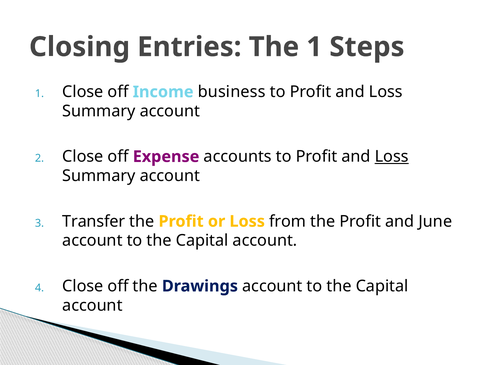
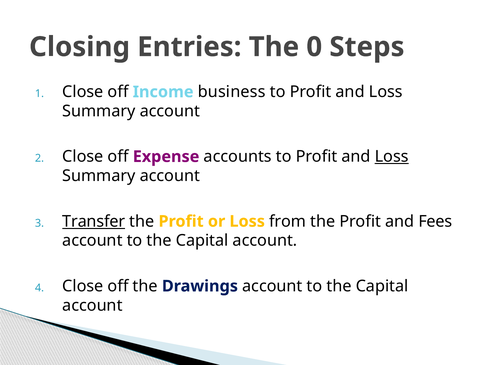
The 1: 1 -> 0 (314, 47)
Transfer underline: none -> present (94, 221)
June: June -> Fees (435, 221)
